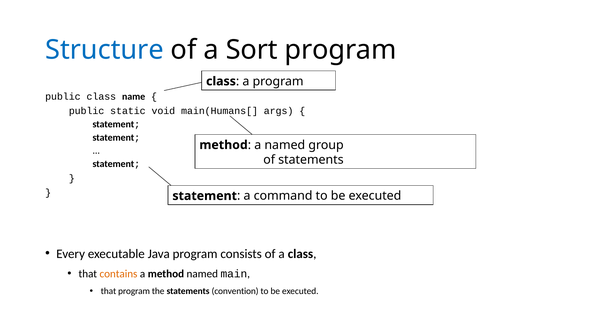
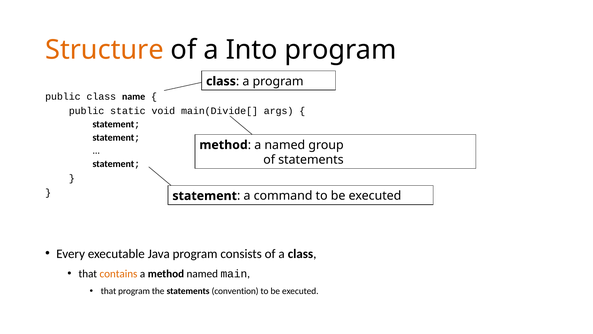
Structure colour: blue -> orange (104, 50)
Sort: Sort -> Into (252, 50)
main(Humans[: main(Humans[ -> main(Divide[ (220, 111)
